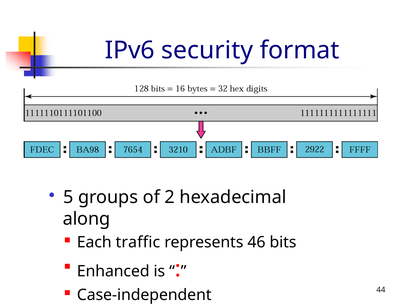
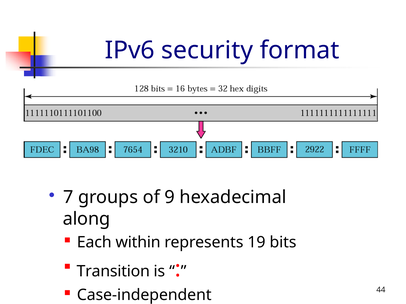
5: 5 -> 7 (68, 197)
2: 2 -> 9 (170, 197)
traffic: traffic -> within (138, 243)
46: 46 -> 19 (256, 243)
Enhanced: Enhanced -> Transition (113, 272)
